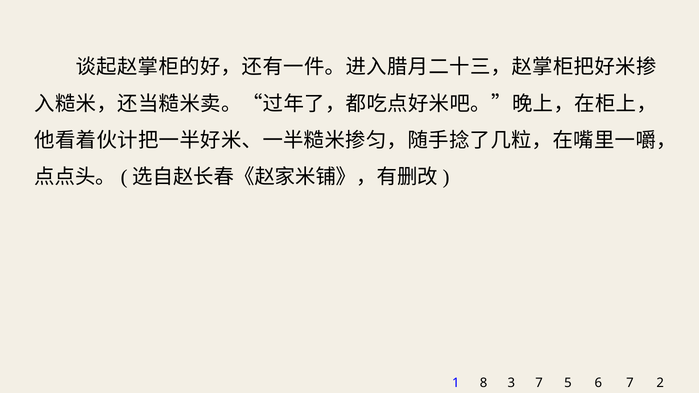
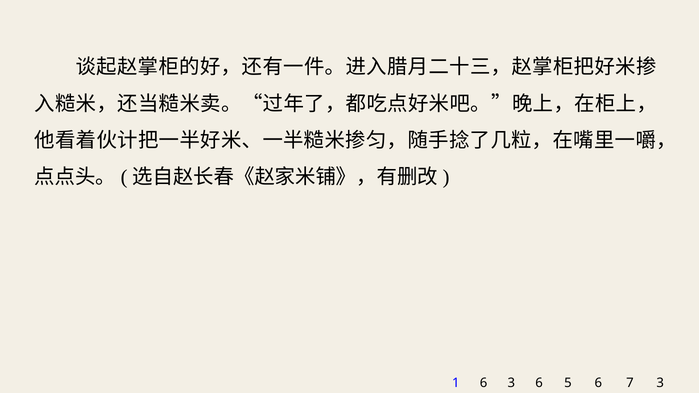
1 8: 8 -> 6 (484, 383)
3 7: 7 -> 6 (539, 383)
7 2: 2 -> 3 (660, 383)
